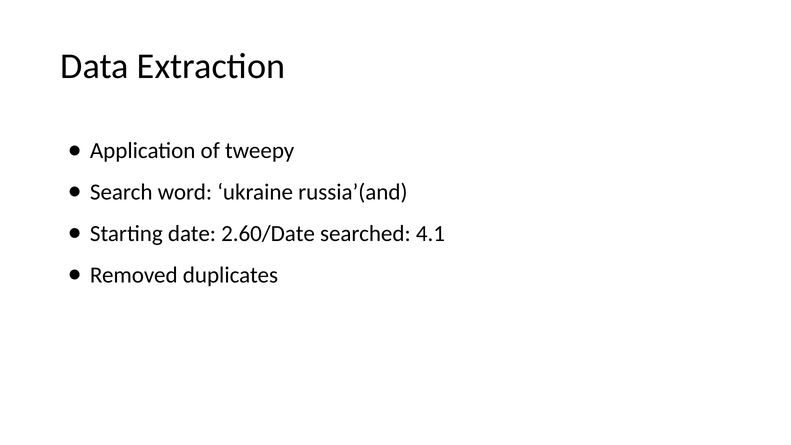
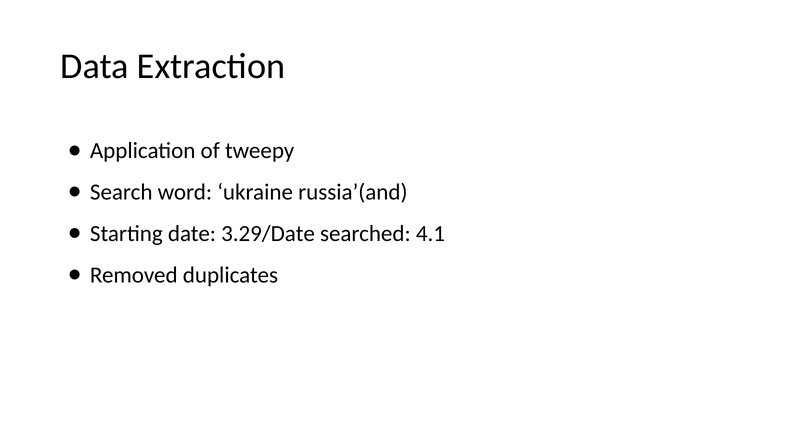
2.60/Date: 2.60/Date -> 3.29/Date (268, 233)
